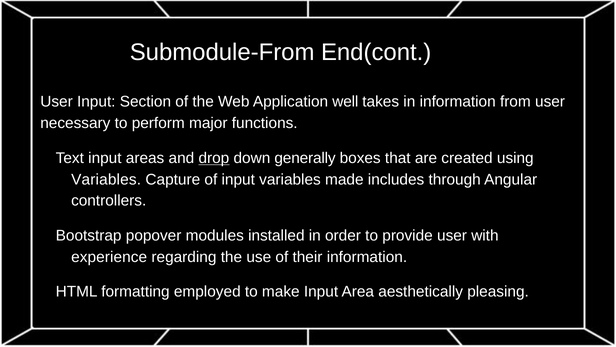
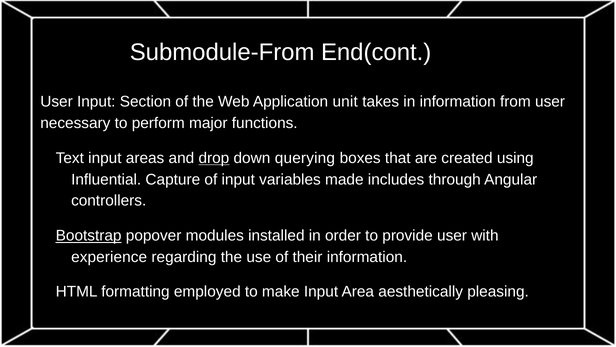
well: well -> unit (345, 102)
generally: generally -> querying (305, 158)
Variables: Variables -> Influential (106, 179)
Bootstrap underline: none -> present (89, 235)
